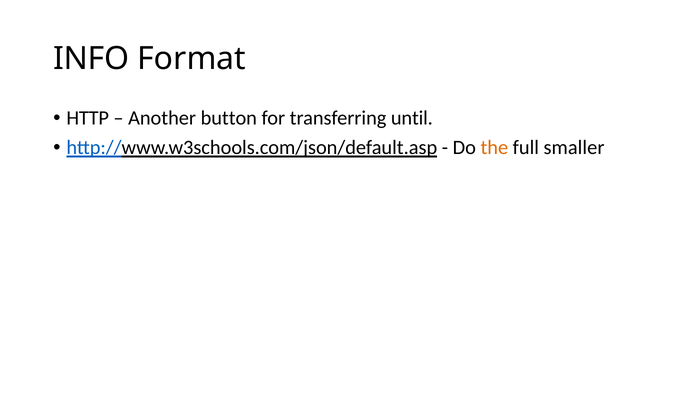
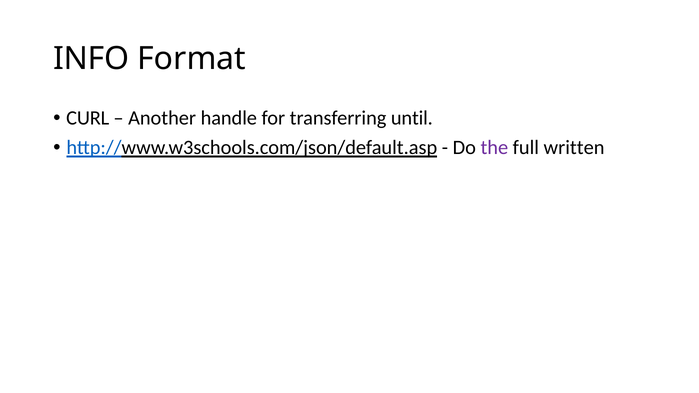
HTTP: HTTP -> CURL (88, 118)
button: button -> handle (229, 118)
the colour: orange -> purple (494, 148)
smaller: smaller -> written (574, 148)
